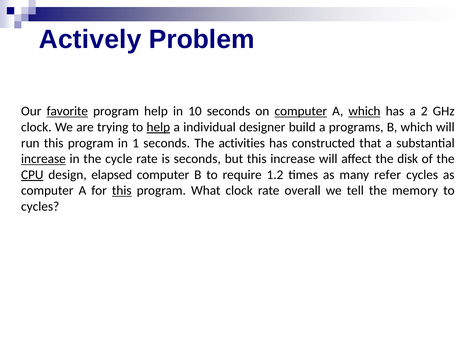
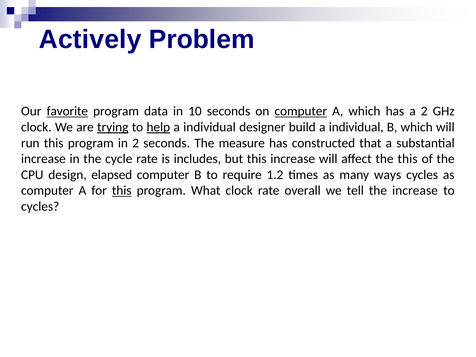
program help: help -> data (156, 111)
which underline: present -> none (364, 111)
trying underline: none -> present (113, 127)
build a programs: programs -> individual (356, 127)
in 1: 1 -> 2 (136, 143)
activities: activities -> measure (242, 143)
increase underline: present -> none (43, 159)
is seconds: seconds -> includes (197, 159)
the disk: disk -> this (408, 159)
CPU underline: present -> none (32, 175)
refer: refer -> ways (388, 175)
the memory: memory -> increase (415, 191)
